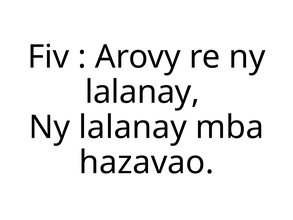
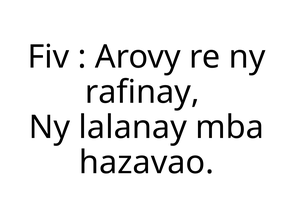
lalanay: lalanay -> rafinay (142, 92)
